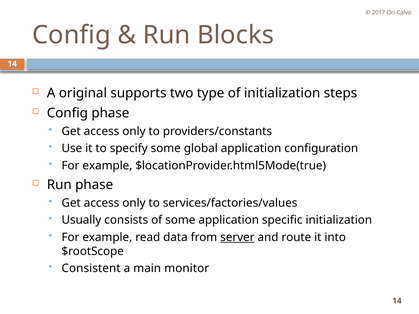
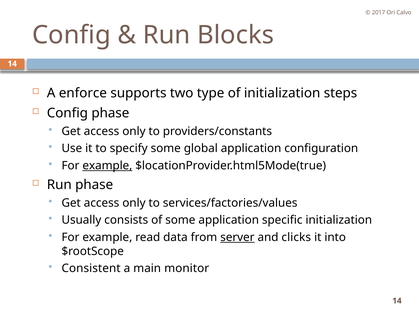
original: original -> enforce (83, 93)
example underline: none -> present (107, 166)
route: route -> clicks (296, 237)
